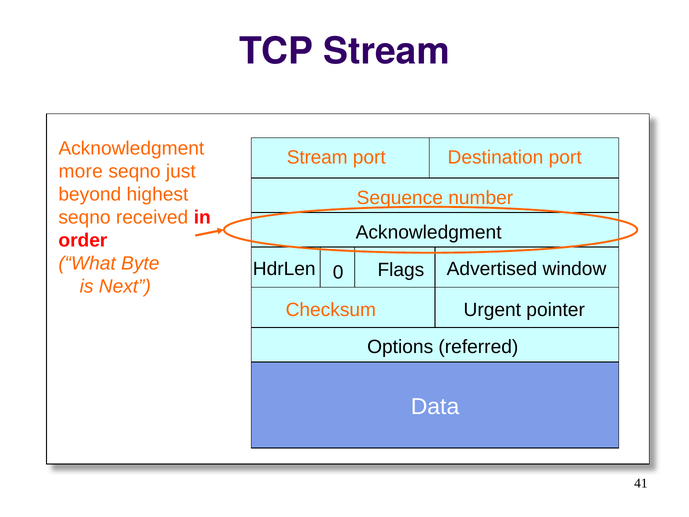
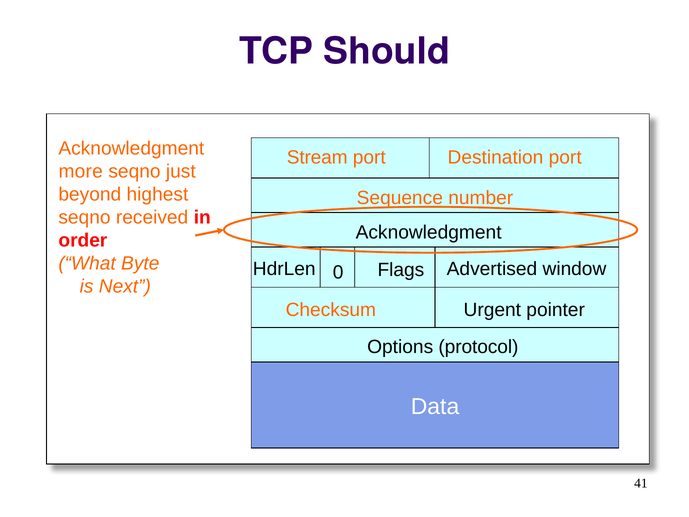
TCP Stream: Stream -> Should (387, 51)
referred: referred -> protocol (478, 347)
